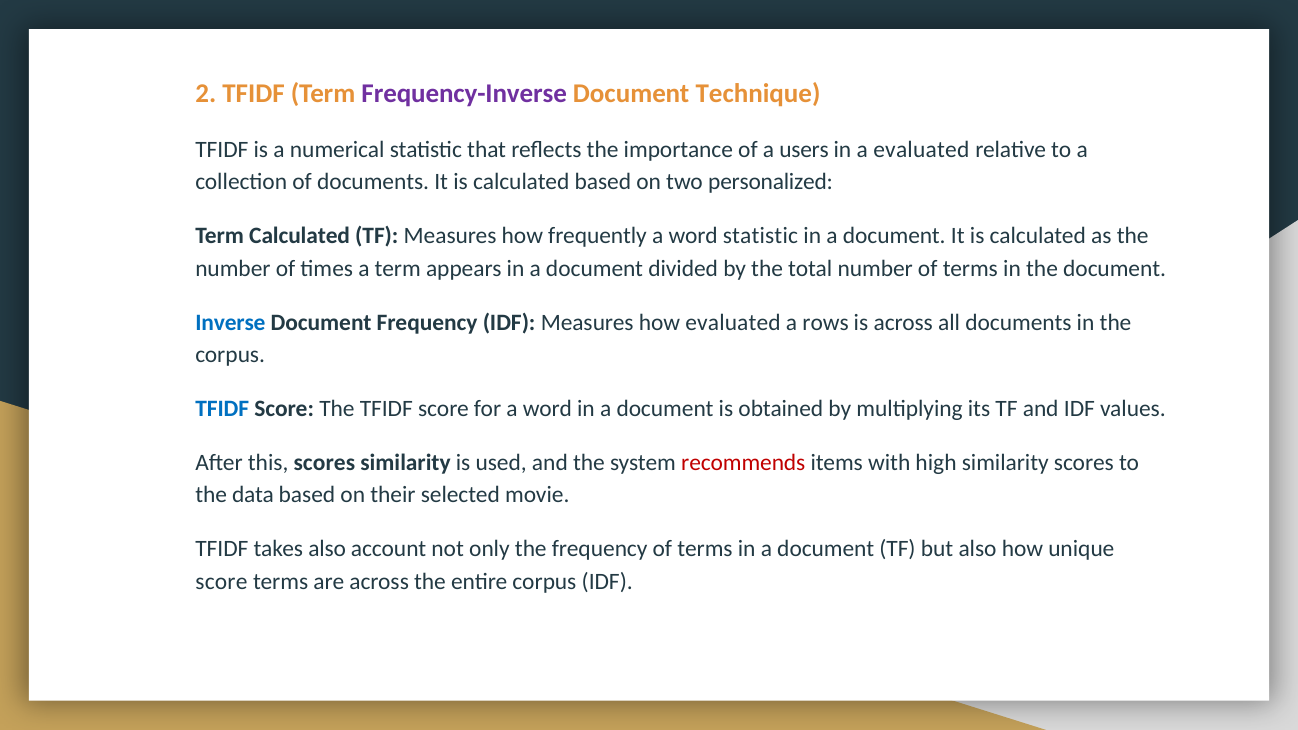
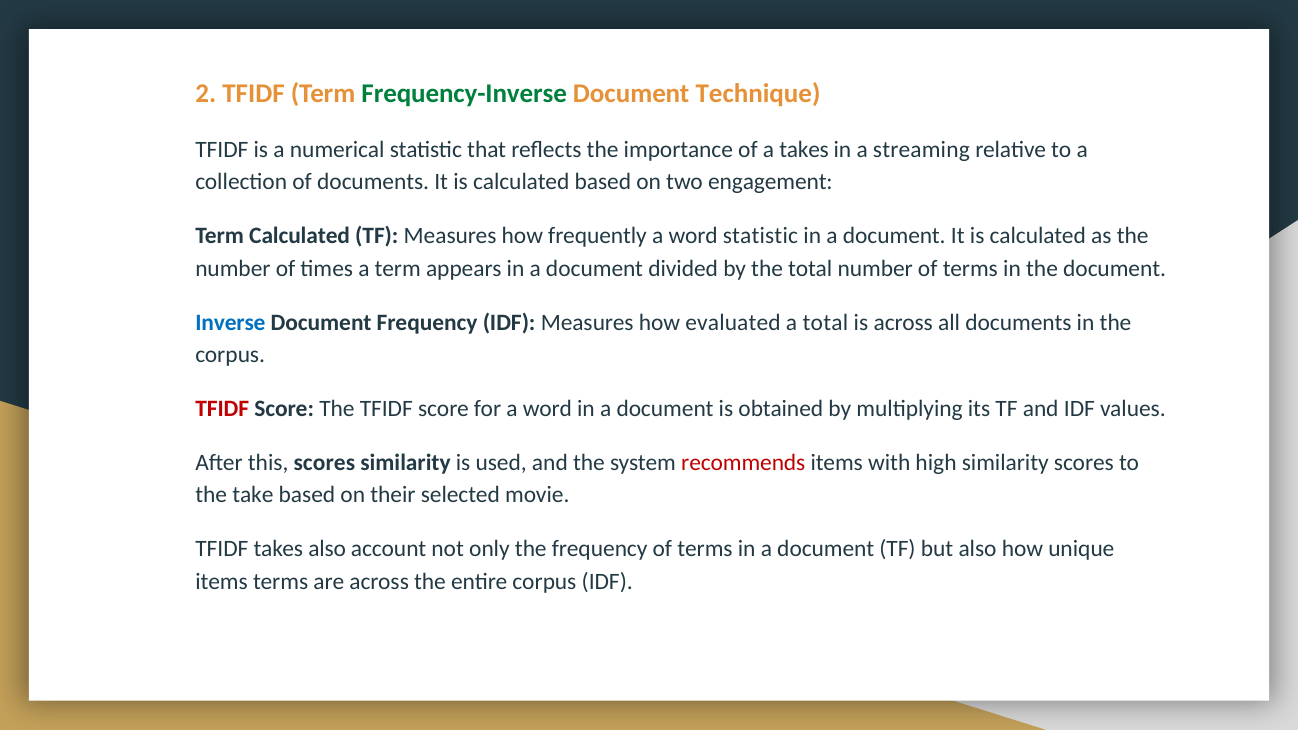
Frequency-Inverse colour: purple -> green (464, 94)
a users: users -> takes (804, 150)
a evaluated: evaluated -> streaming (921, 150)
personalized: personalized -> engagement (770, 182)
a rows: rows -> total (825, 322)
TFIDF colour: blue -> red (222, 409)
data: data -> take (253, 495)
score: score -> items (222, 581)
